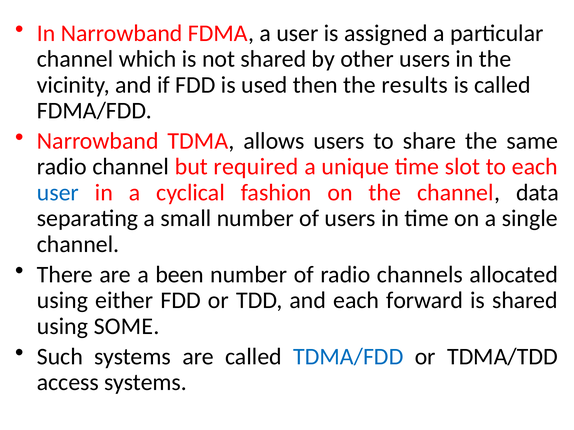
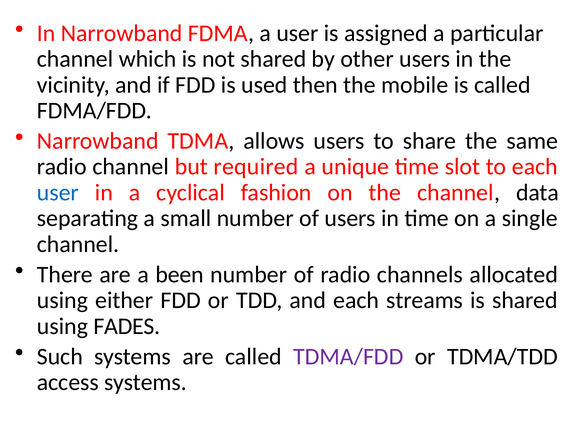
results: results -> mobile (415, 85)
forward: forward -> streams (425, 301)
SOME: SOME -> FADES (127, 327)
TDMA/FDD colour: blue -> purple (348, 357)
